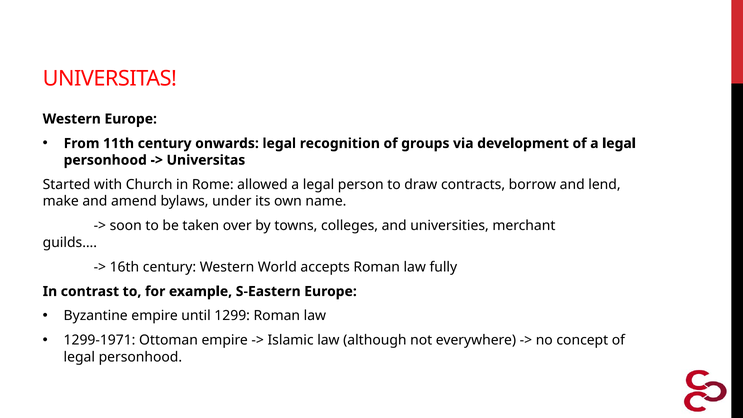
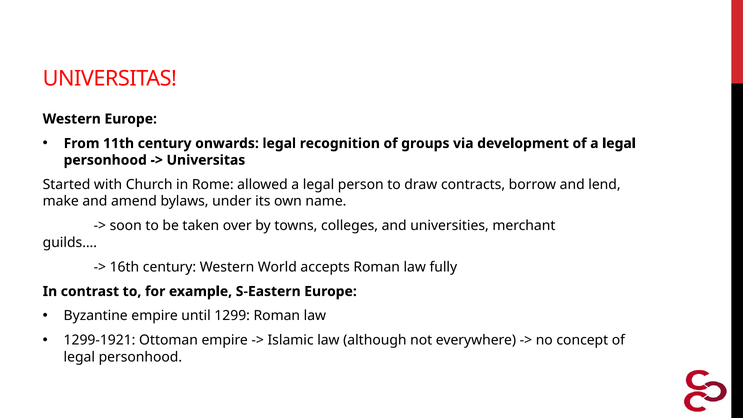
1299-1971: 1299-1971 -> 1299-1921 (100, 340)
